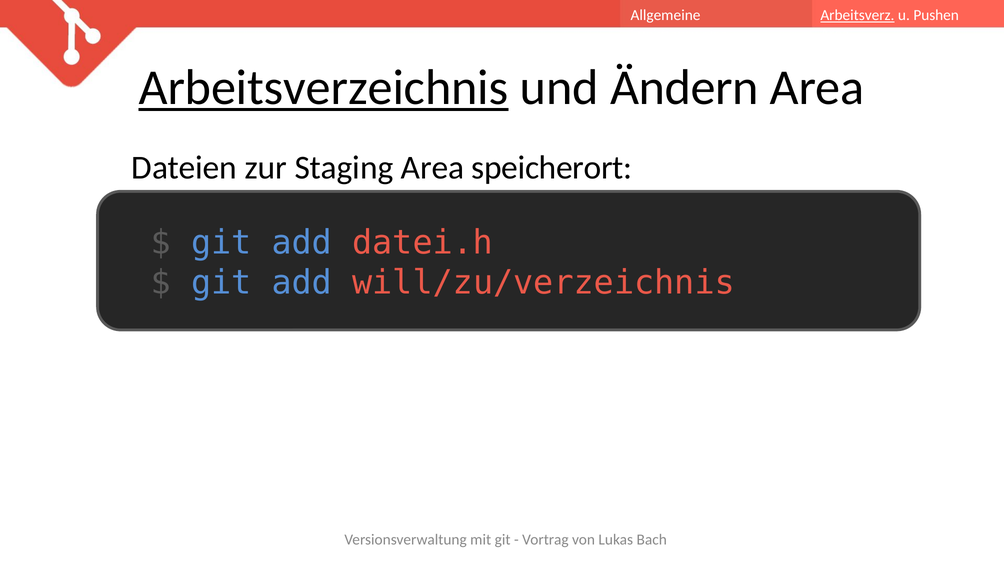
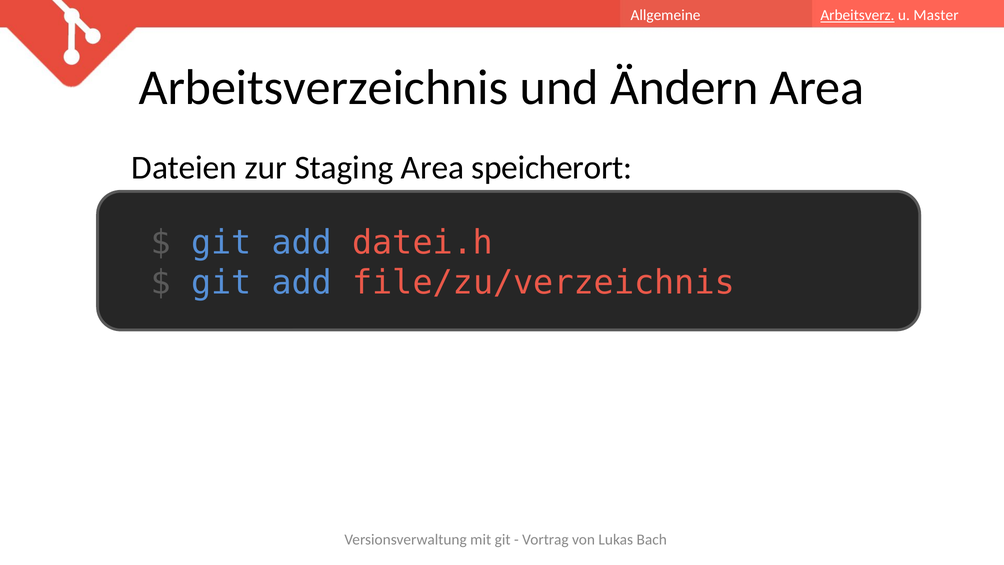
Pushen: Pushen -> Master (936, 15)
Arbeitsverzeichnis underline: present -> none (324, 88)
will/zu/verzeichnis: will/zu/verzeichnis -> file/zu/verzeichnis (544, 283)
